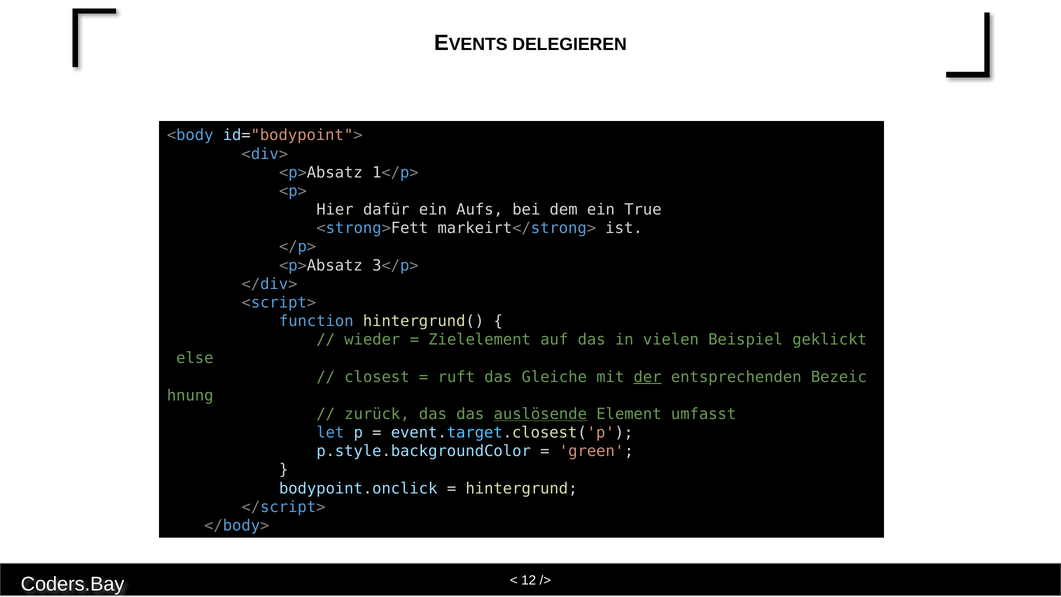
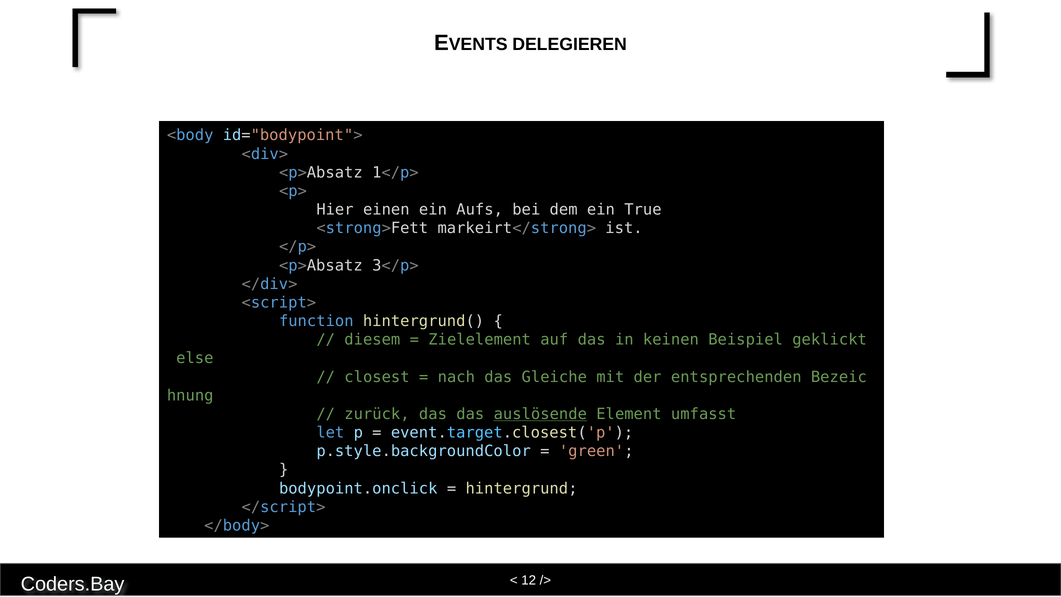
dafür: dafür -> einen (386, 210)
wieder: wieder -> diesem (372, 340)
vielen: vielen -> keinen (671, 340)
ruft: ruft -> nach (456, 377)
der underline: present -> none (648, 377)
